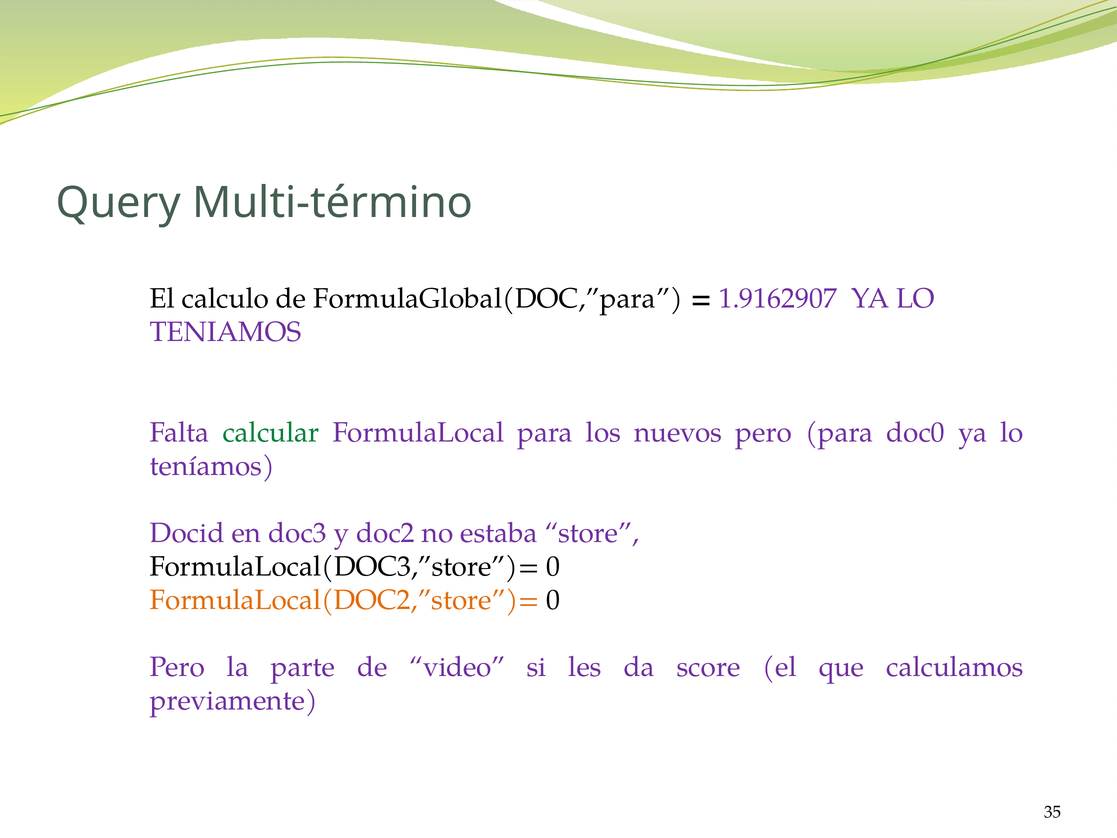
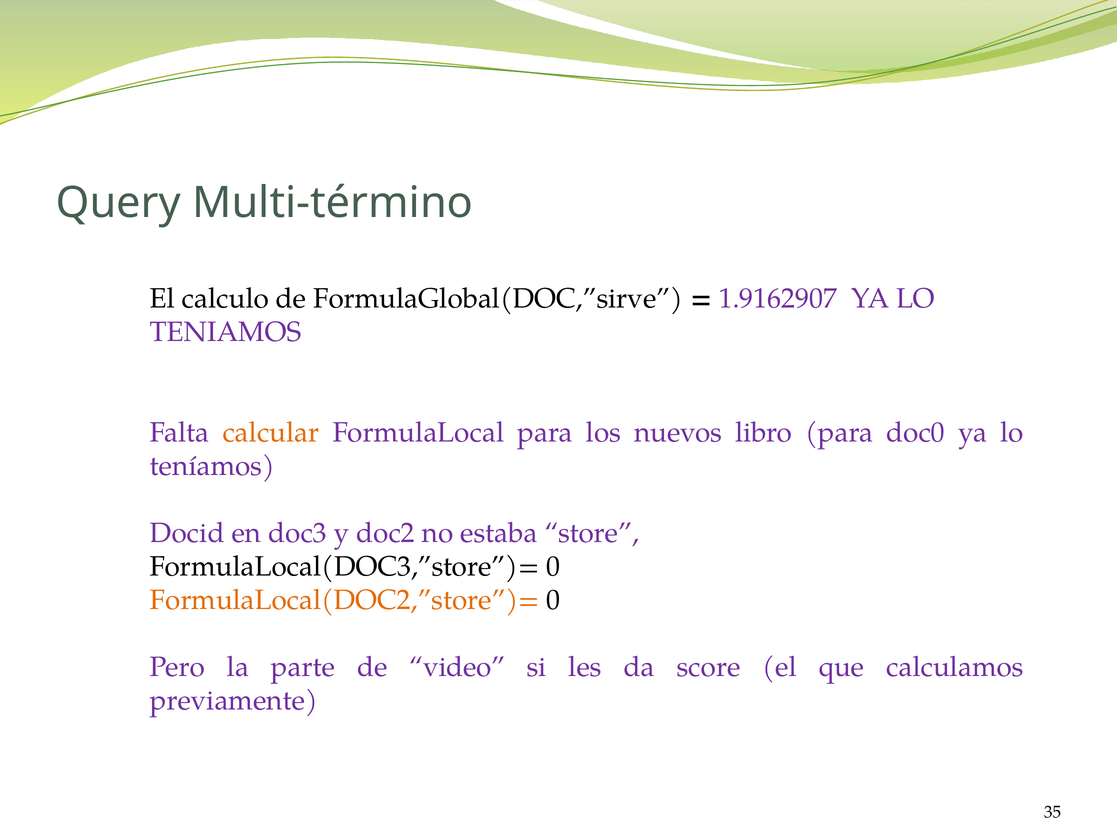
FormulaGlobal(DOC,”para: FormulaGlobal(DOC,”para -> FormulaGlobal(DOC,”sirve (498, 298)
calcular colour: green -> orange (271, 432)
nuevos pero: pero -> libro (764, 432)
